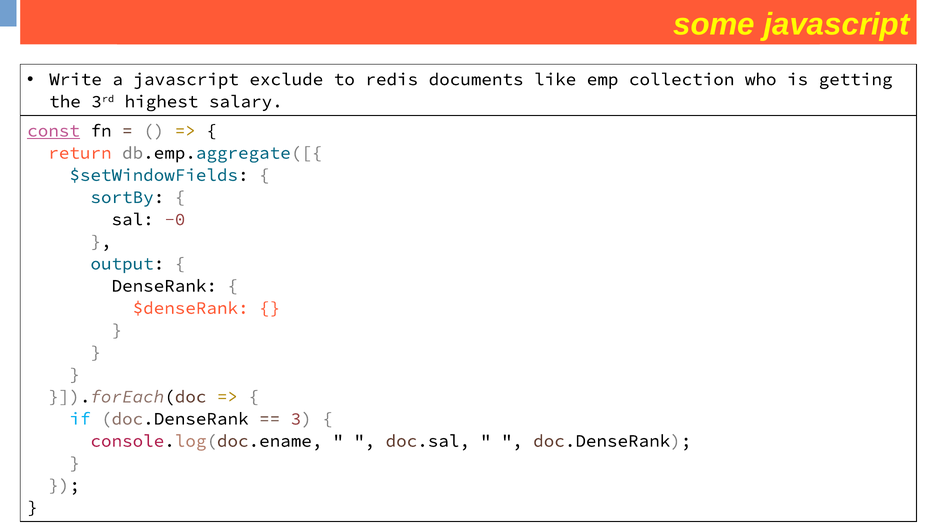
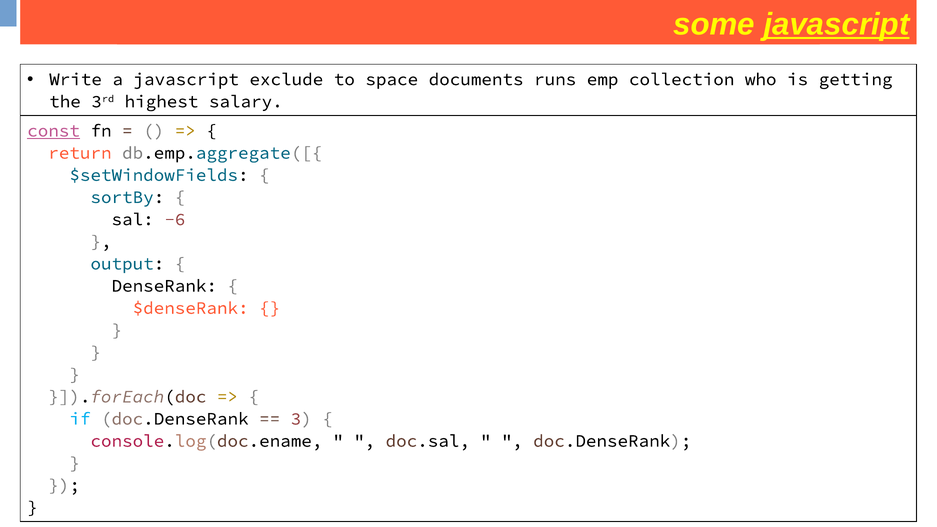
javascript underline: none -> present (836, 24)
redis: redis -> space (392, 79)
like: like -> runs (555, 79)
-0: -0 -> -6 (175, 219)
